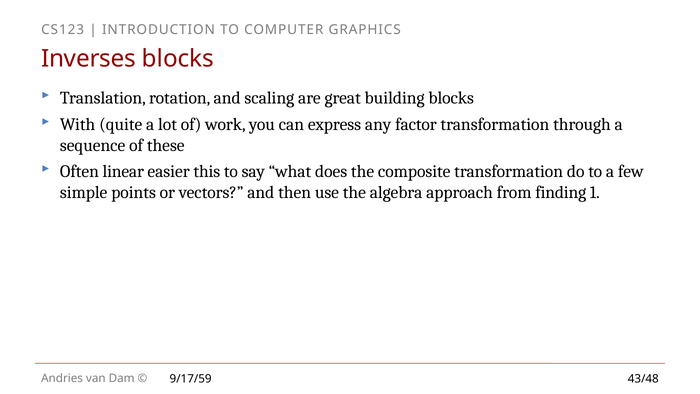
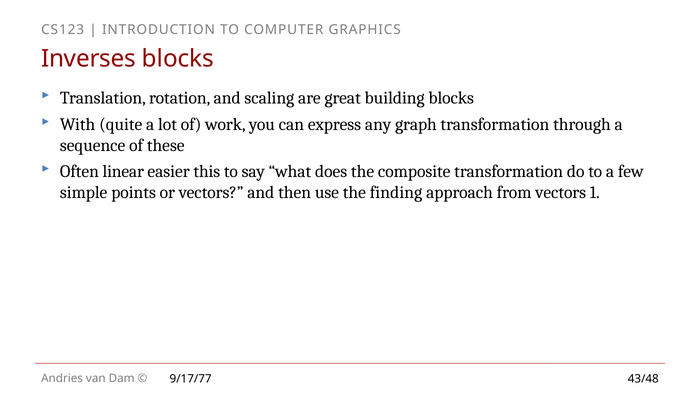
factor: factor -> graph (416, 124)
algebra: algebra -> finding (396, 192)
from finding: finding -> vectors (561, 192)
9/17/59: 9/17/59 -> 9/17/77 (191, 378)
